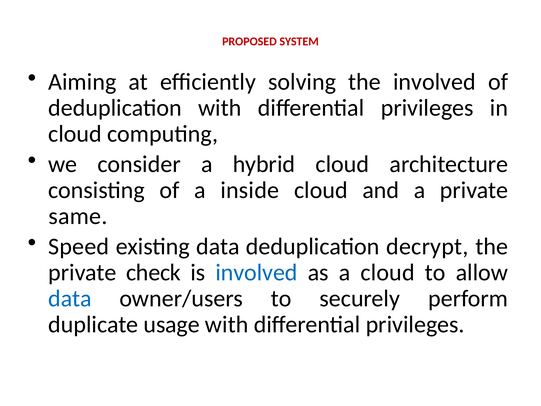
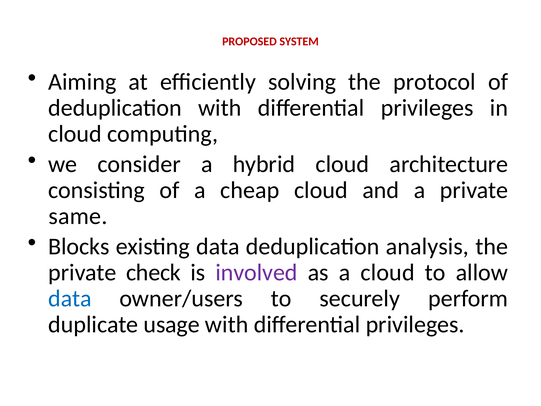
the involved: involved -> protocol (434, 82)
inside: inside -> cheap (250, 190)
Speed: Speed -> Blocks (79, 246)
decrypt: decrypt -> analysis (427, 246)
involved colour: blue -> purple (257, 272)
